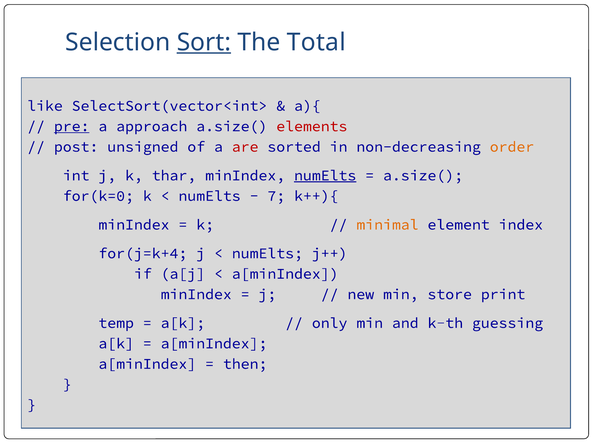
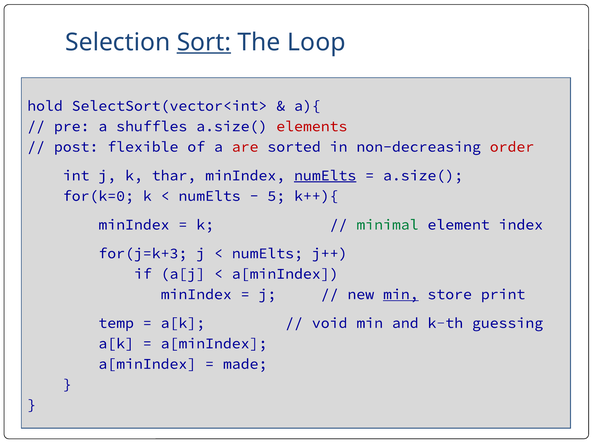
Total: Total -> Loop (316, 42)
like: like -> hold (45, 106)
pre underline: present -> none (72, 126)
approach: approach -> shuffles (152, 126)
unsigned: unsigned -> flexible (143, 147)
order colour: orange -> red (512, 147)
7: 7 -> 5 (276, 196)
minimal colour: orange -> green (387, 225)
for(j=k+4: for(j=k+4 -> for(j=k+3 (143, 253)
min underline: none -> present (401, 294)
only: only -> void (330, 323)
then: then -> made (245, 364)
